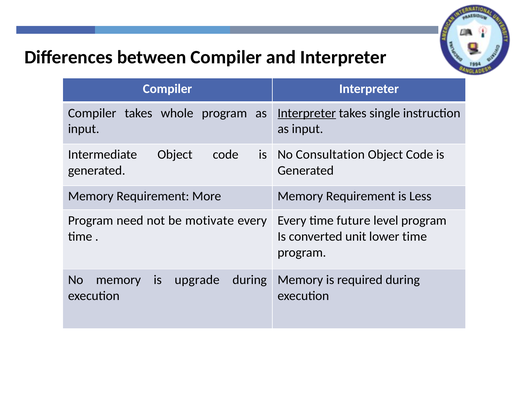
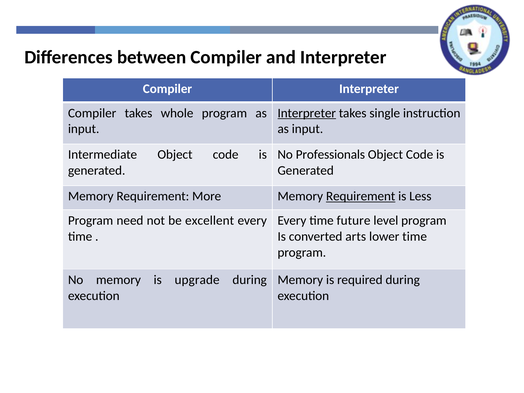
Consultation: Consultation -> Professionals (330, 155)
Requirement underline: none -> present (361, 196)
motivate: motivate -> excellent (210, 220)
unit: unit -> arts (356, 236)
